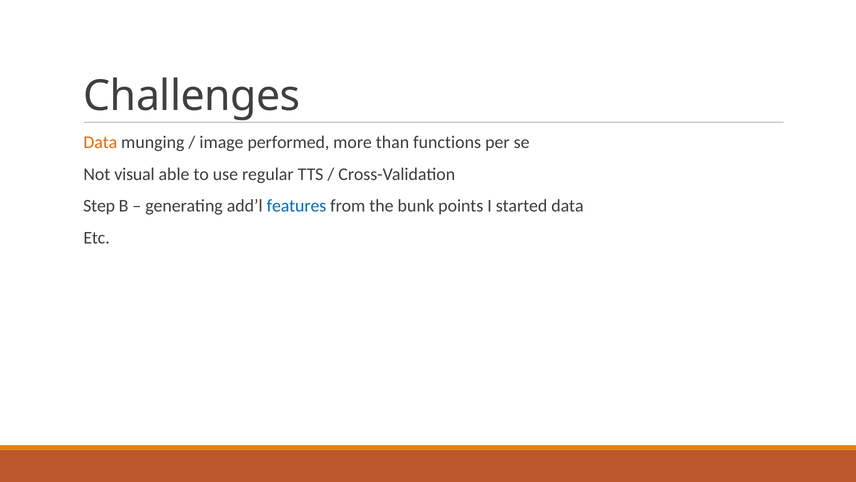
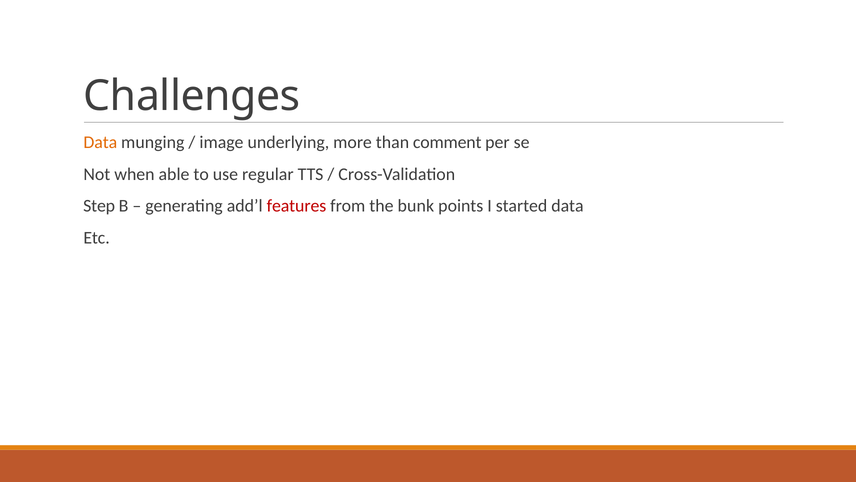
performed: performed -> underlying (288, 142)
functions: functions -> comment (447, 142)
visual: visual -> when (134, 174)
features colour: blue -> red (296, 206)
